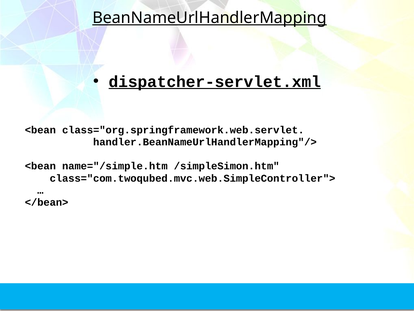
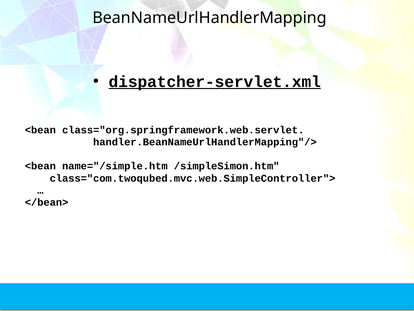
BeanNameUrlHandlerMapping underline: present -> none (210, 18)
